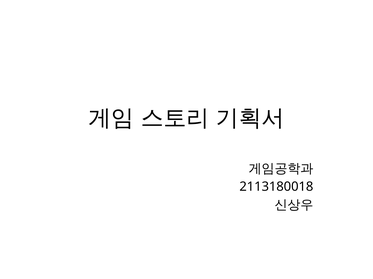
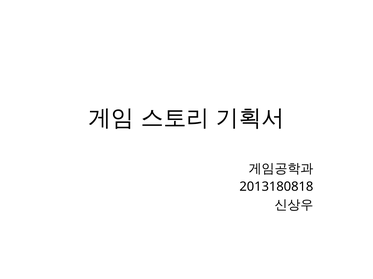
2113180018: 2113180018 -> 2013180818 (276, 187)
